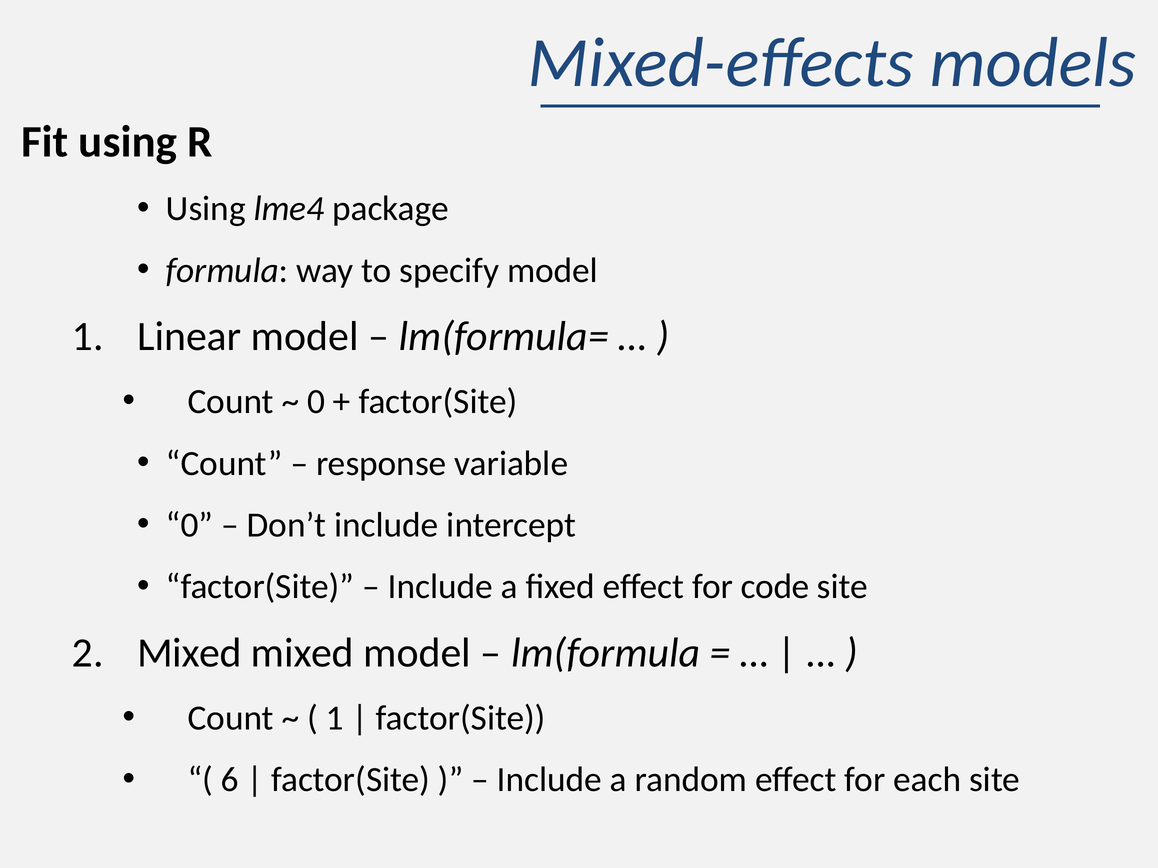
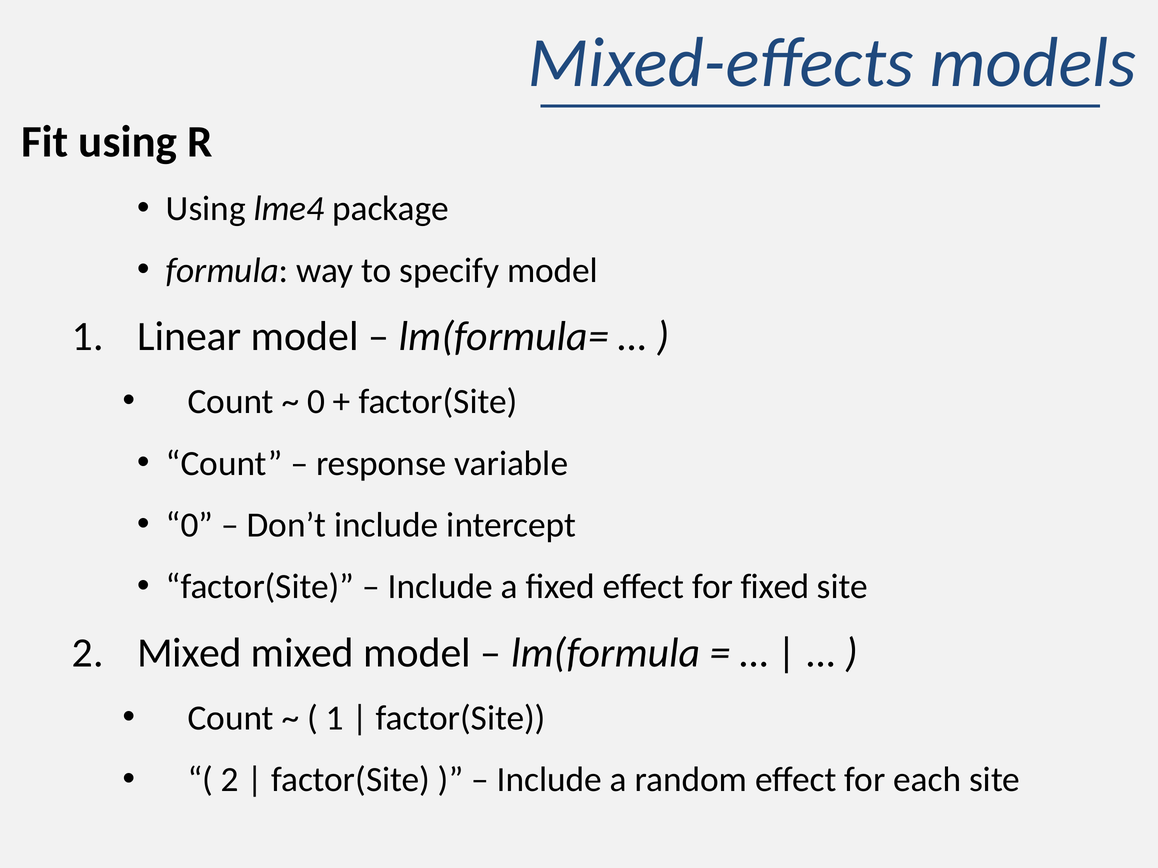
for code: code -> fixed (775, 587)
6: 6 -> 2 (230, 780)
